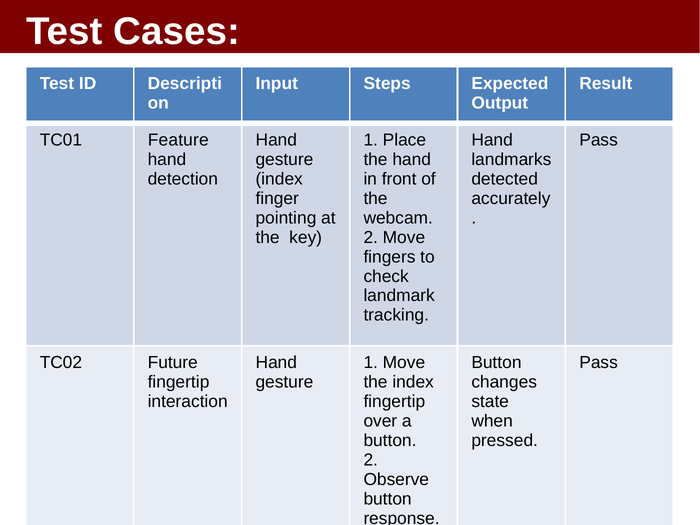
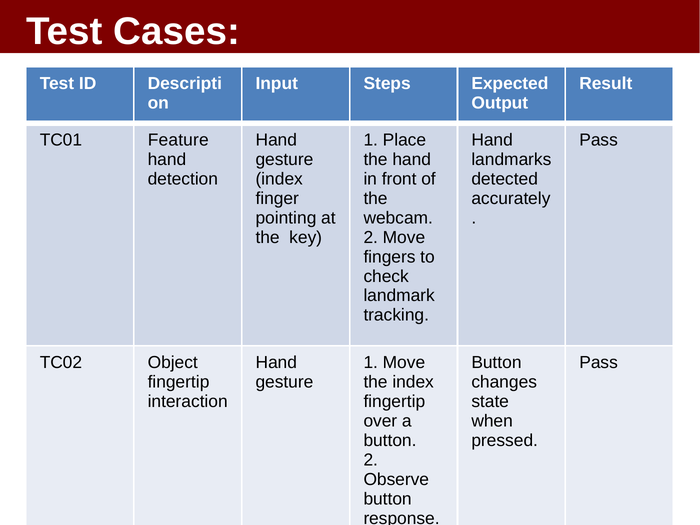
Future: Future -> Object (173, 363)
